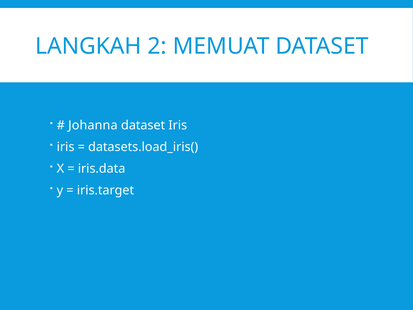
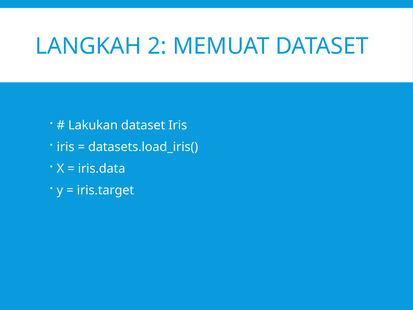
Johanna: Johanna -> Lakukan (93, 125)
